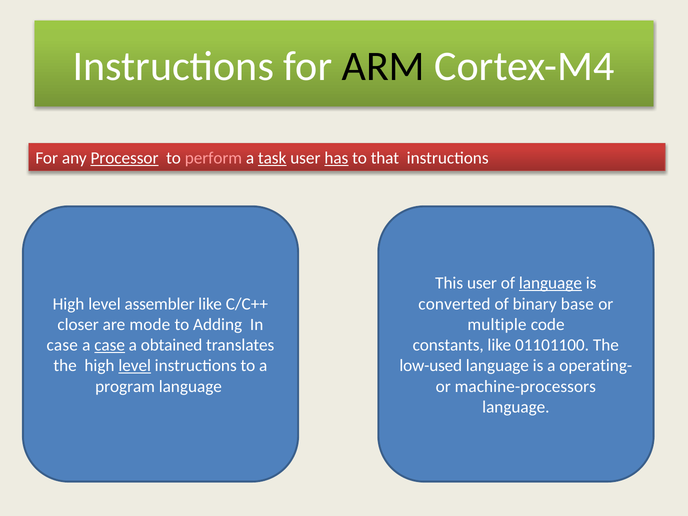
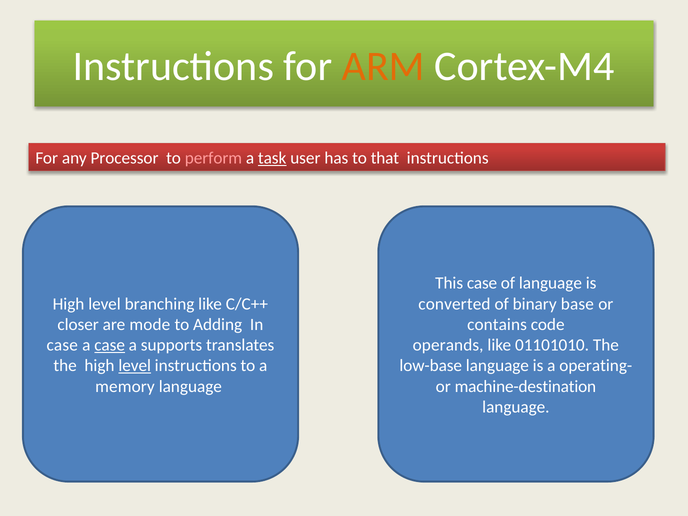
ARM colour: black -> orange (383, 67)
Processor underline: present -> none (125, 158)
has underline: present -> none (336, 158)
This user: user -> case (482, 283)
language underline: present -> none (550, 283)
assembler: assembler -> branching (160, 304)
multiple: multiple -> contains (497, 325)
obtained: obtained -> supports (172, 345)
constants: constants -> operands (448, 345)
01101100: 01101100 -> 01101010 (552, 345)
low-used: low-used -> low-base (431, 366)
program: program -> memory (125, 386)
machine-processors: machine-processors -> machine-destination (525, 386)
